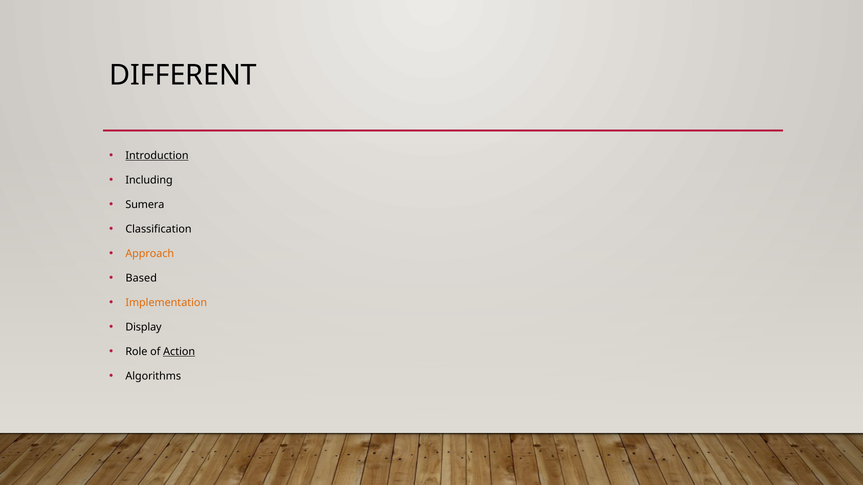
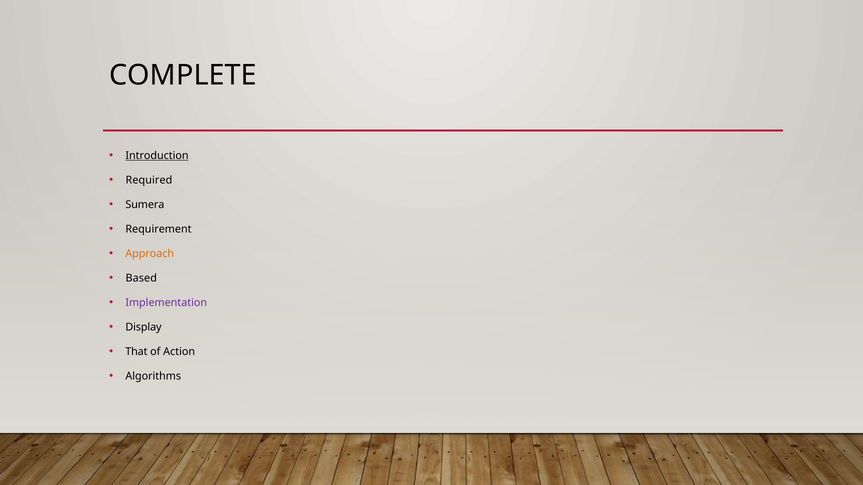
DIFFERENT: DIFFERENT -> COMPLETE (183, 76)
Including: Including -> Required (149, 180)
Classification: Classification -> Requirement (159, 229)
Implementation colour: orange -> purple (166, 303)
Role: Role -> That (136, 352)
Action underline: present -> none (179, 352)
